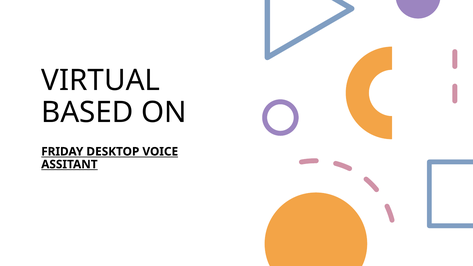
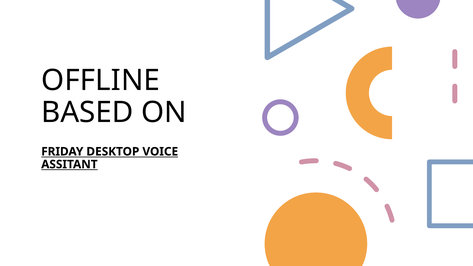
VIRTUAL: VIRTUAL -> OFFLINE (101, 81)
